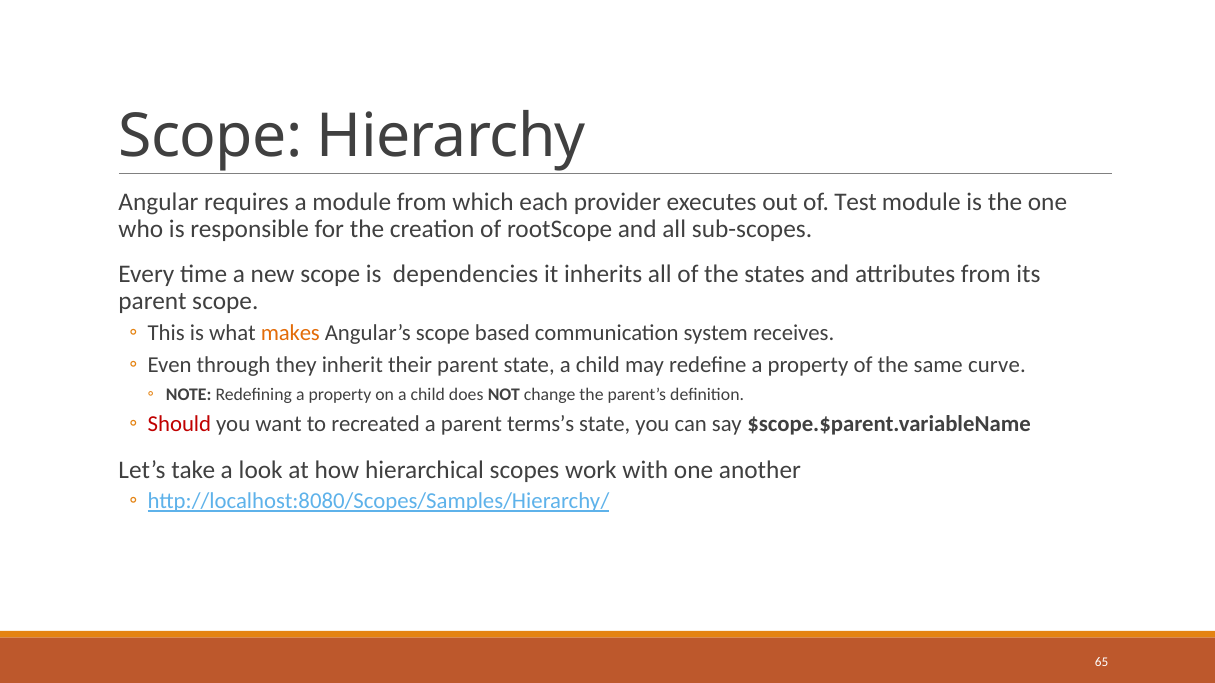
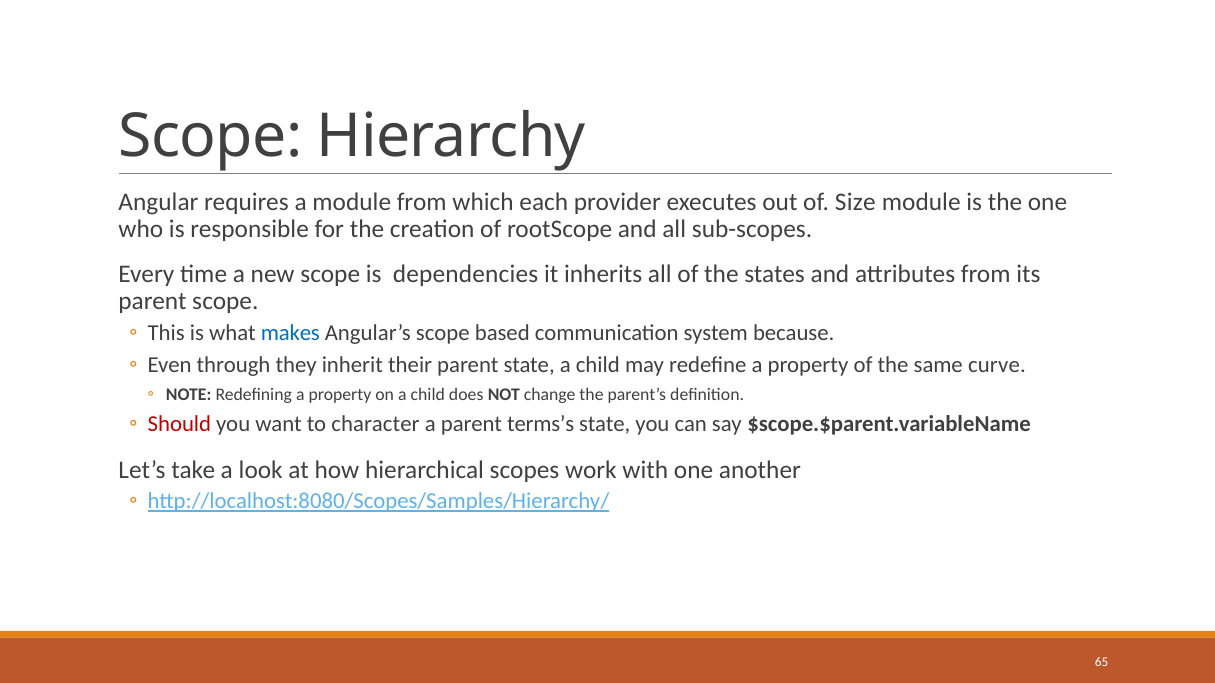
Test: Test -> Size (855, 202)
makes colour: orange -> blue (290, 333)
receives: receives -> because (794, 333)
recreated: recreated -> character (375, 424)
